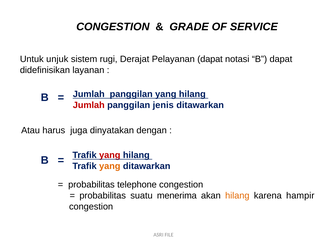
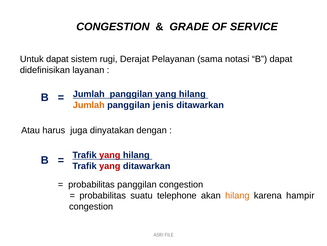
Untuk unjuk: unjuk -> dapat (57, 59)
Pelayanan dapat: dapat -> sama (210, 59)
Jumlah colour: red -> orange (89, 105)
yang colour: orange -> red (110, 166)
probabilitas telephone: telephone -> panggilan (137, 184)
menerima: menerima -> telephone (177, 195)
